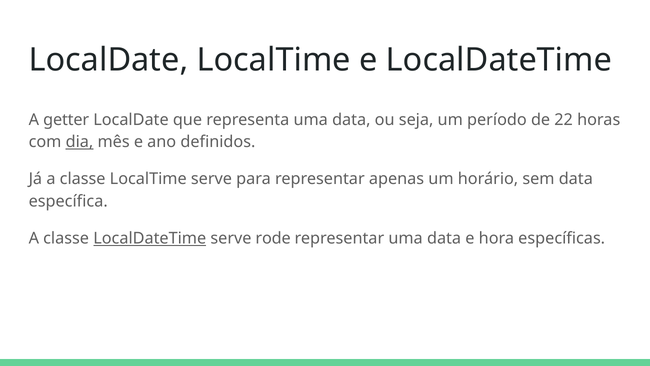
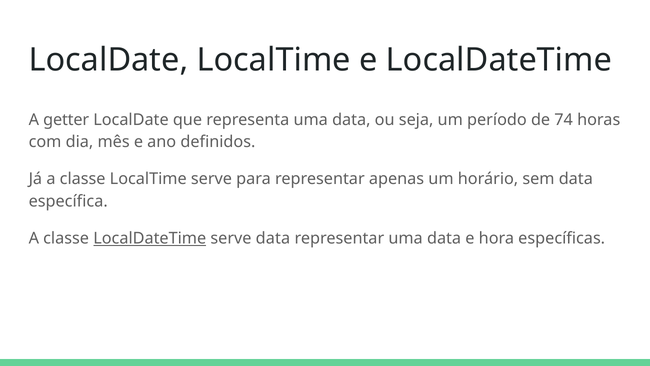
22: 22 -> 74 (564, 120)
dia underline: present -> none (80, 142)
serve rode: rode -> data (273, 238)
